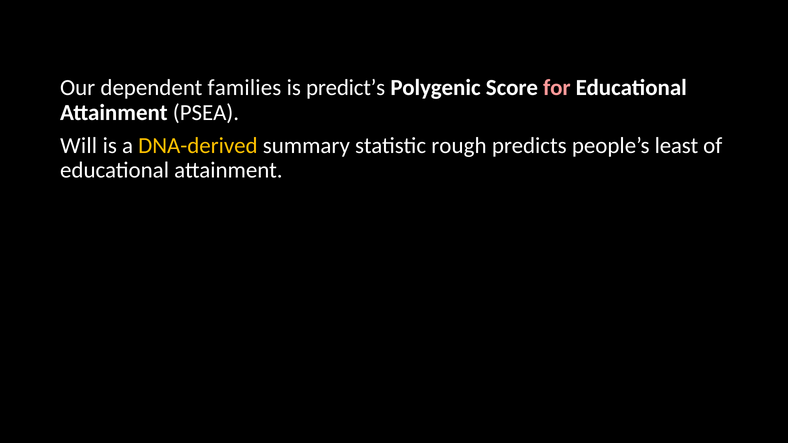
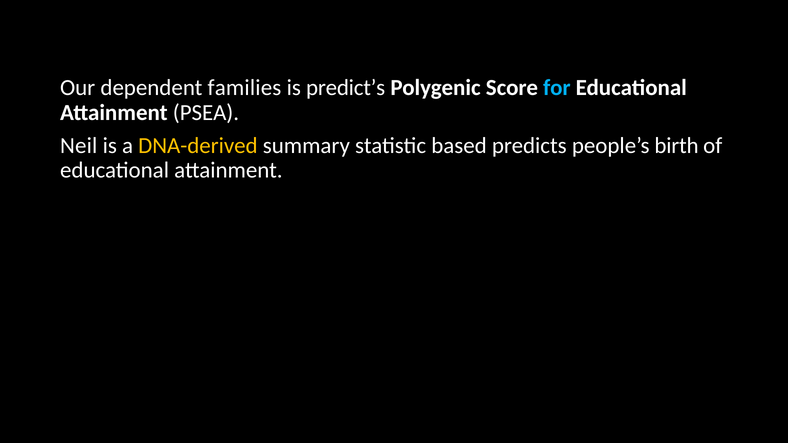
for colour: pink -> light blue (557, 88)
Will: Will -> Neil (79, 146)
rough: rough -> based (459, 146)
least: least -> birth (677, 146)
